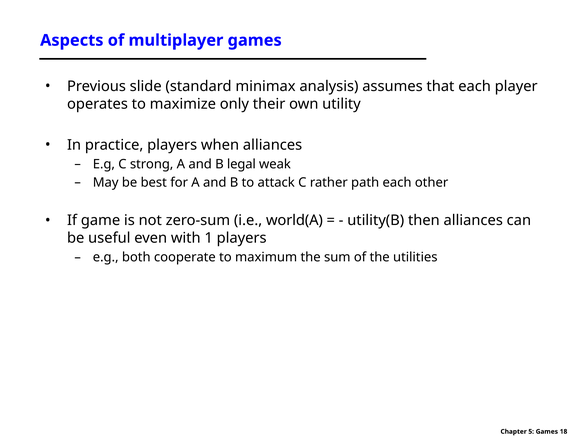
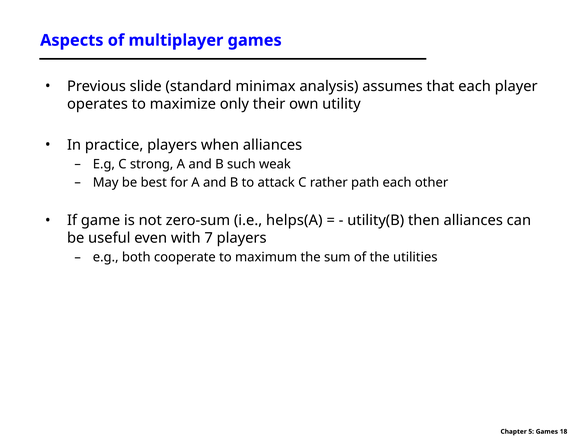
legal: legal -> such (241, 164)
world(A: world(A -> helps(A (294, 220)
1: 1 -> 7 (209, 238)
